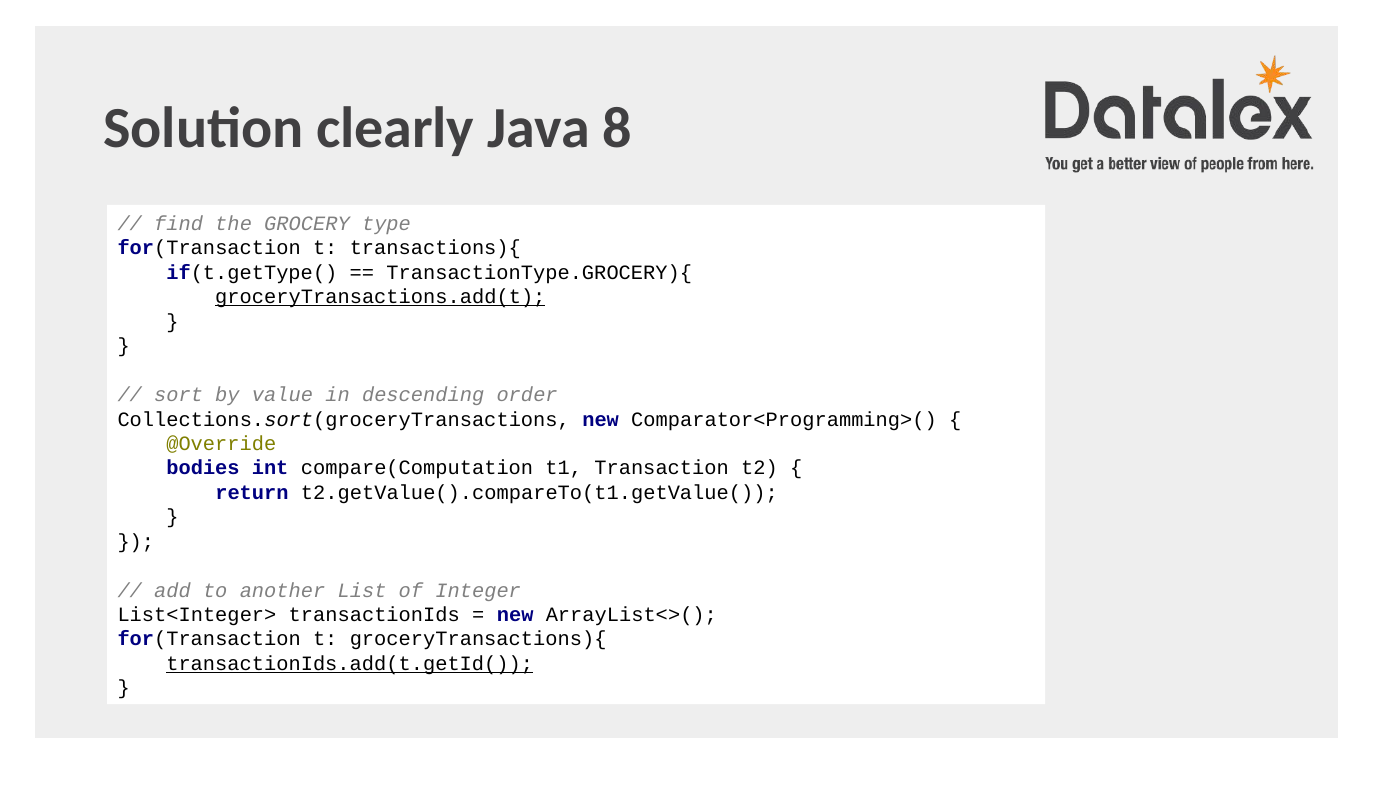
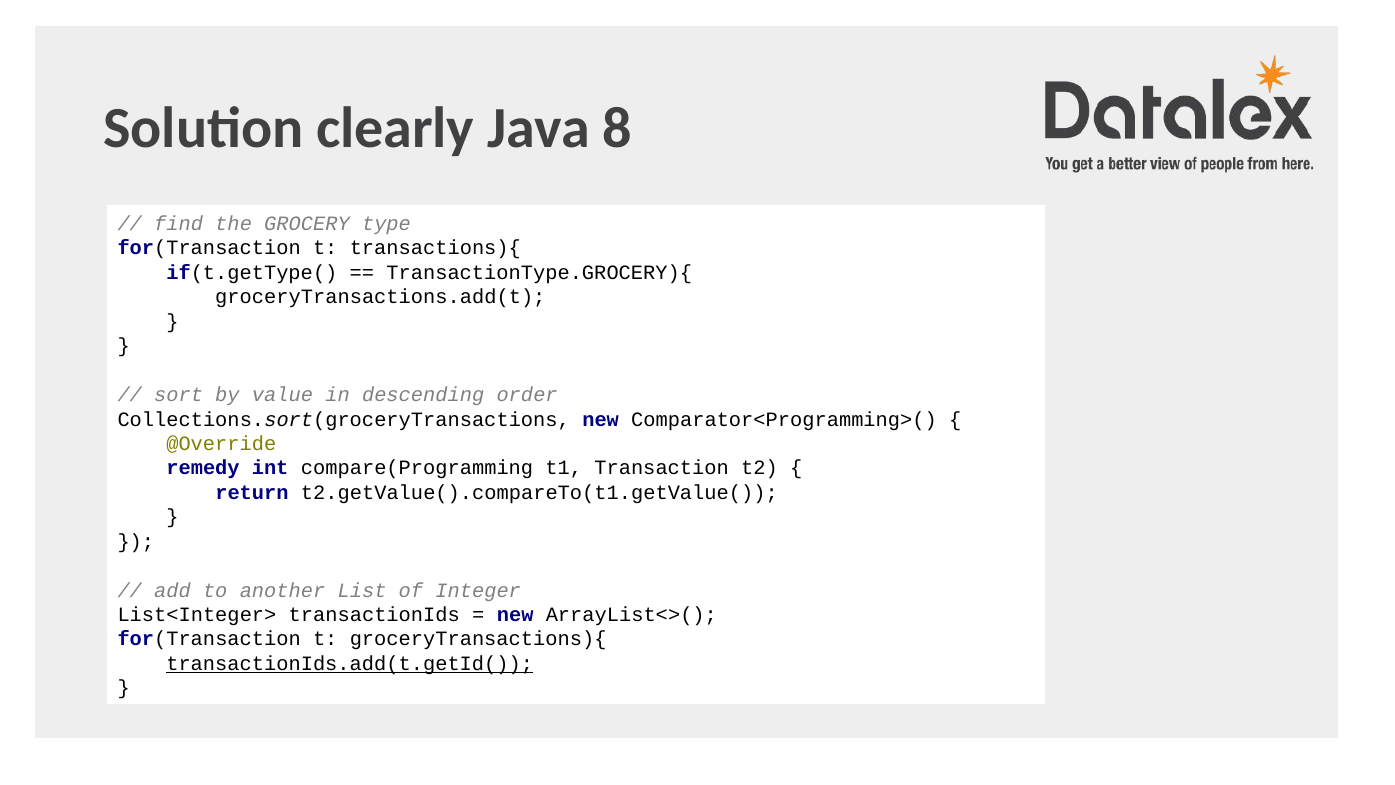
groceryTransactions.add(t underline: present -> none (380, 297)
bodies: bodies -> remedy (203, 468)
compare(Computation: compare(Computation -> compare(Programming (417, 468)
